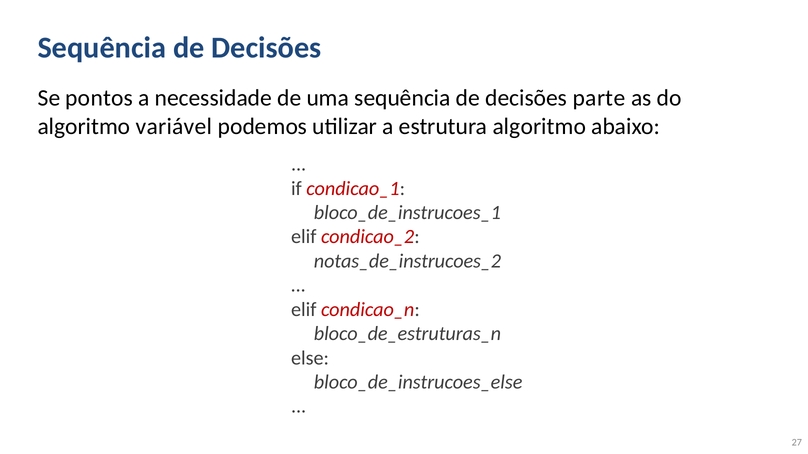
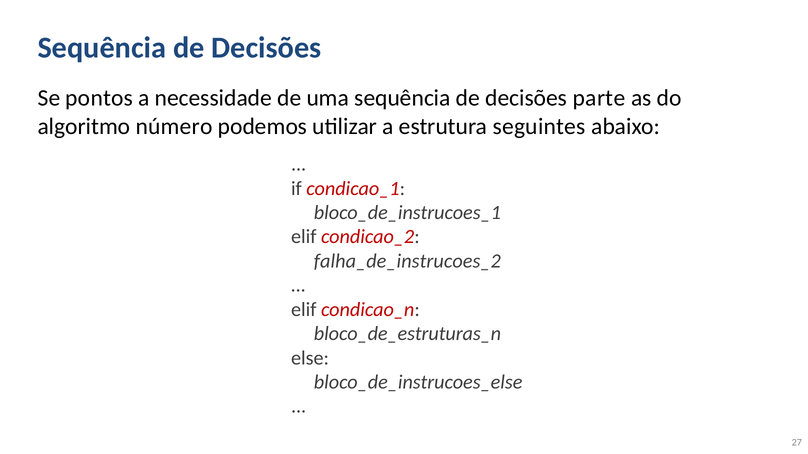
variável: variável -> número (174, 126)
estrutura algoritmo: algoritmo -> seguintes (539, 126)
notas_de_instrucoes_2: notas_de_instrucoes_2 -> falha_de_instrucoes_2 (407, 261)
